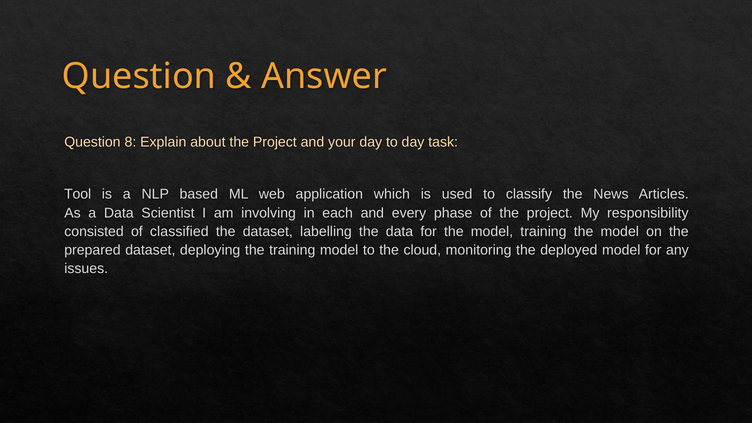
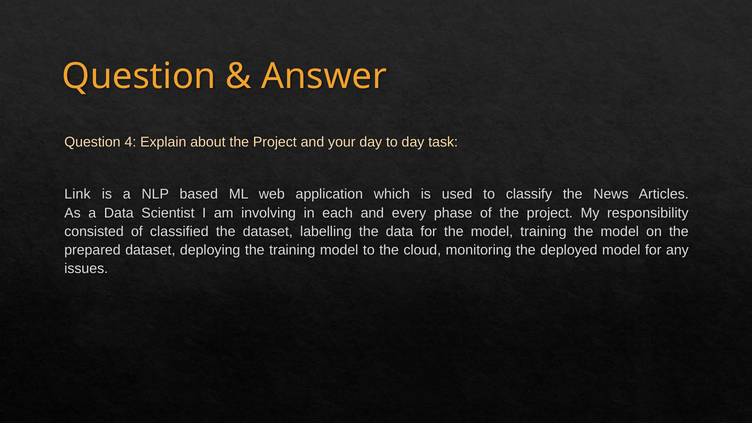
8: 8 -> 4 (130, 142)
Tool: Tool -> Link (78, 194)
